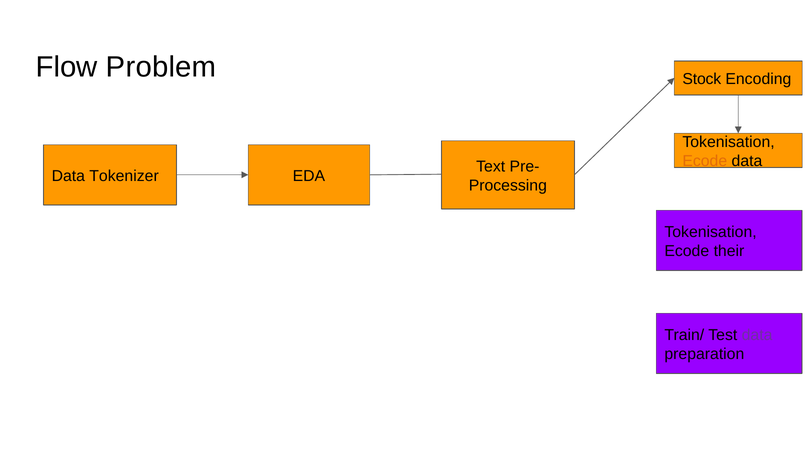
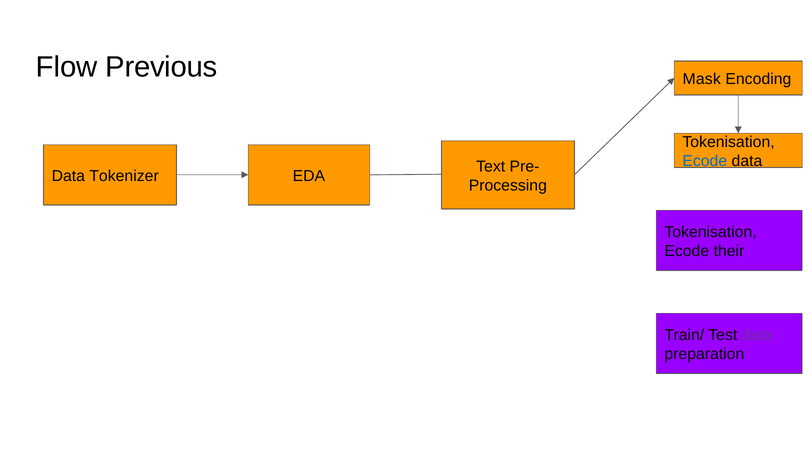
Problem: Problem -> Previous (161, 67)
Stock: Stock -> Mask (702, 79)
Ecode colour: orange -> blue (705, 161)
